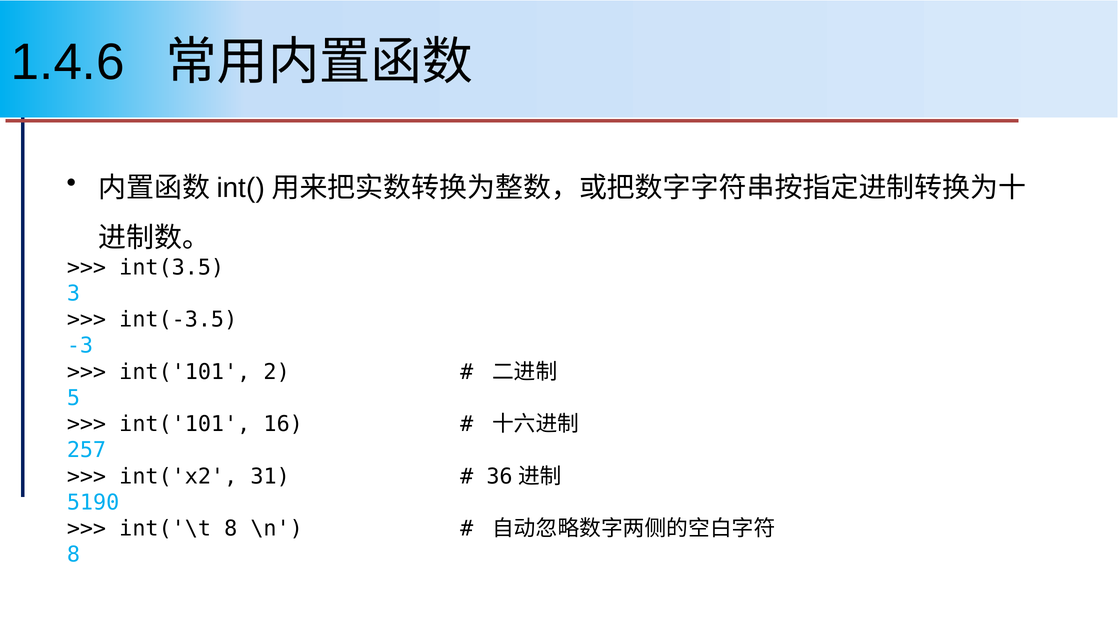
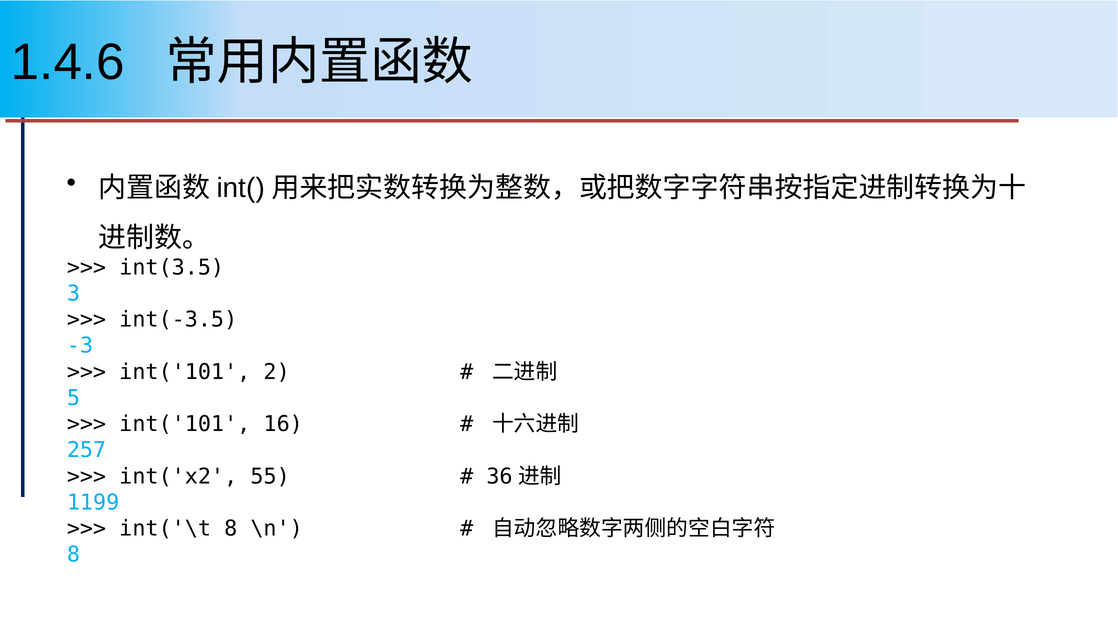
31: 31 -> 55 (270, 476)
5190: 5190 -> 1199 (93, 502)
